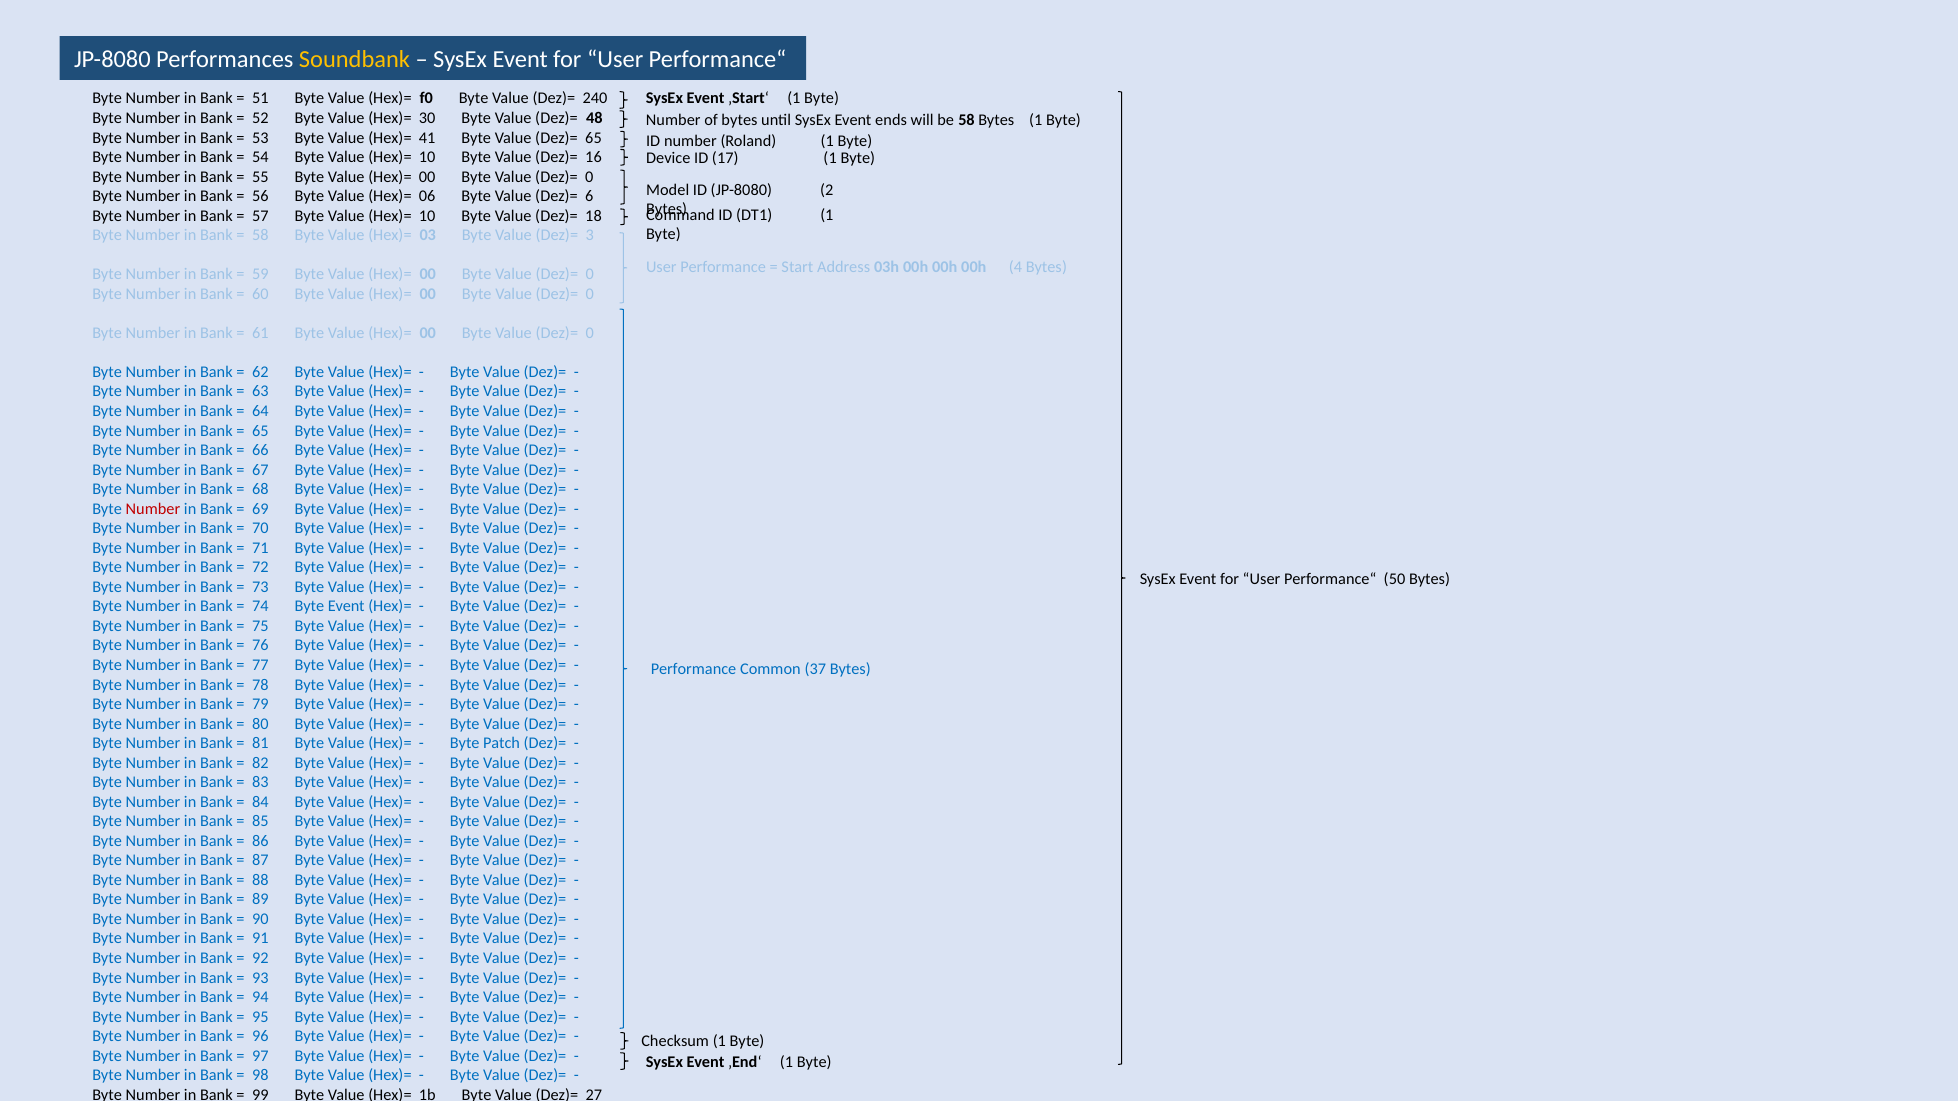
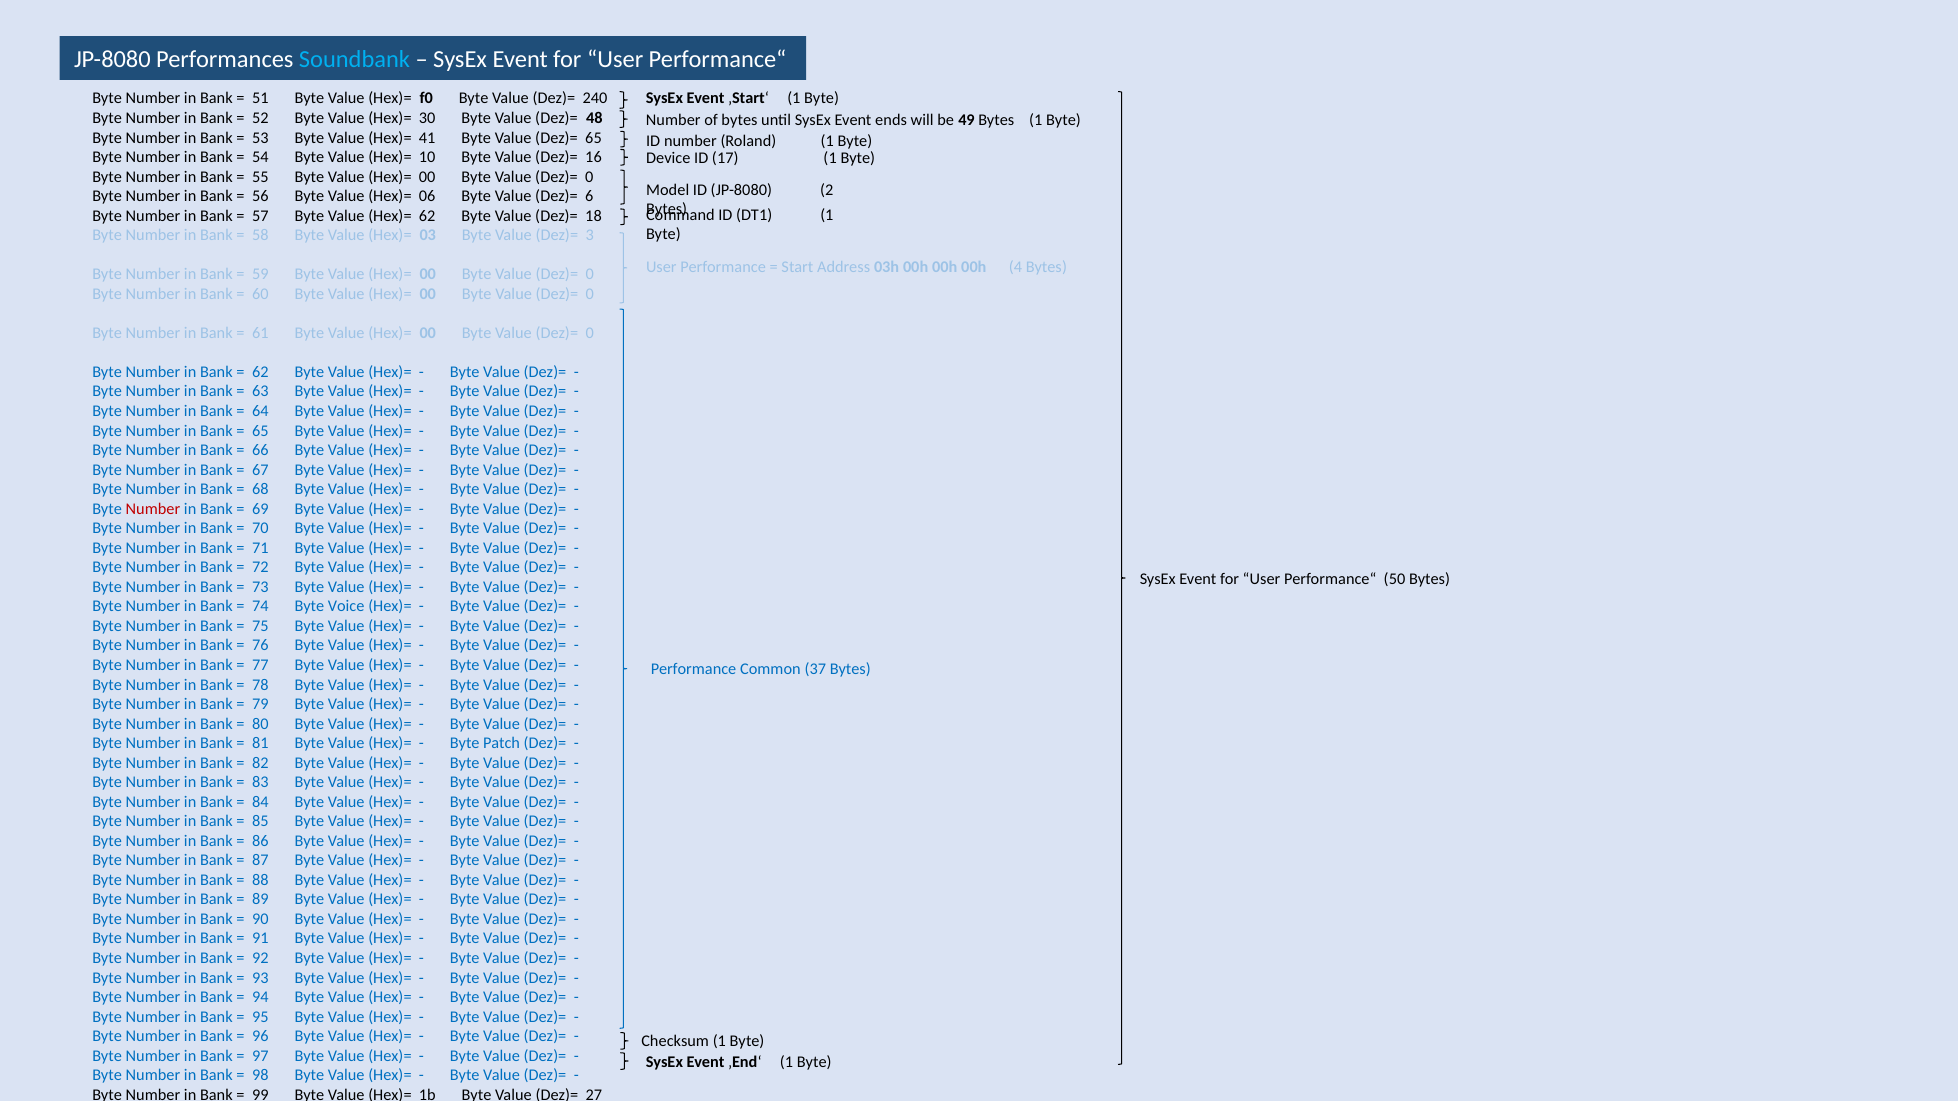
Soundbank colour: yellow -> light blue (355, 60)
be 58: 58 -> 49 (966, 120)
10: 10 -> 62 (427, 216)
Byte Event: Event -> Voice (346, 607)
